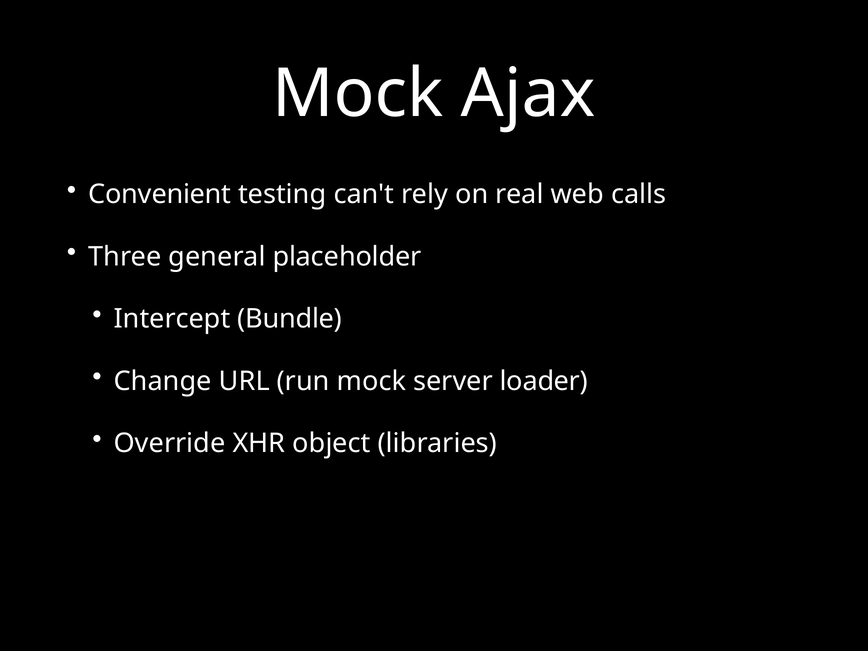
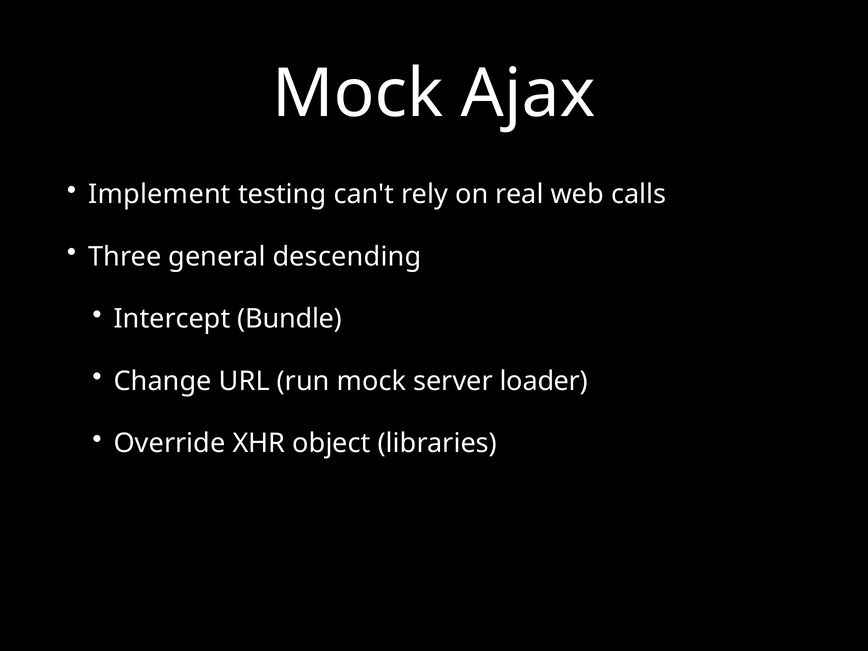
Convenient: Convenient -> Implement (160, 194)
placeholder: placeholder -> descending (347, 257)
